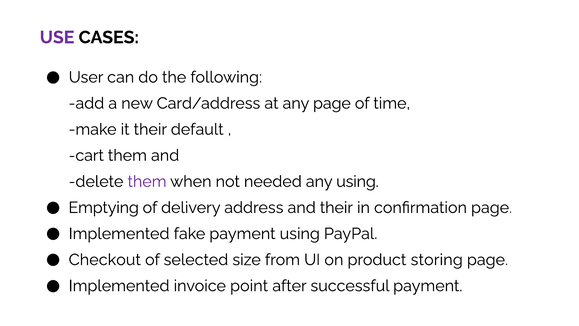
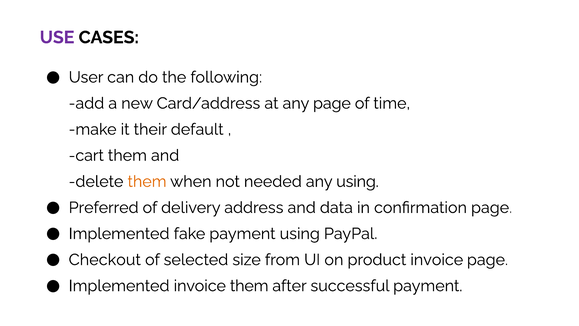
them colour: purple -> orange (147, 181)
Emptying: Emptying -> Preferred (104, 207)
and their: their -> data (336, 207)
product storing: storing -> invoice (437, 260)
invoice point: point -> them (249, 286)
